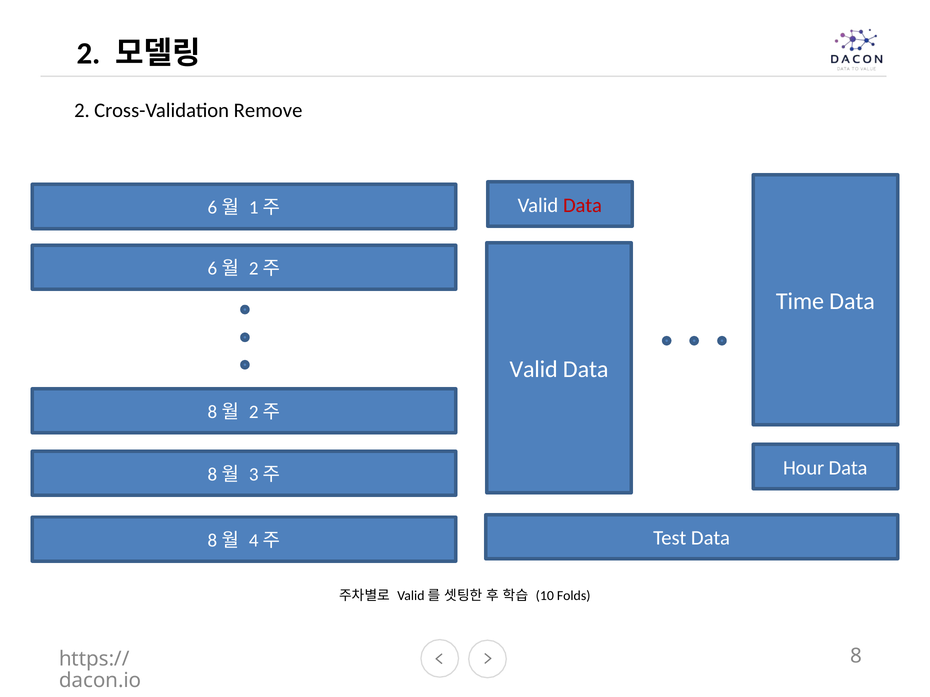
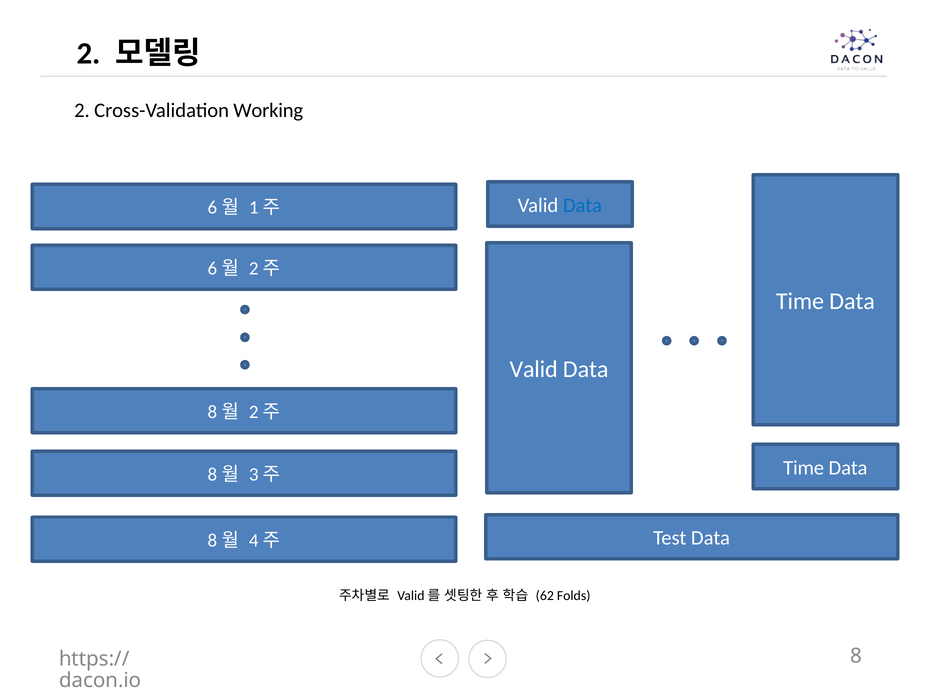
Remove: Remove -> Working (268, 110)
Data colour: red -> blue (583, 206)
Hour: Hour -> Time (804, 468)
10: 10 -> 62 (545, 596)
